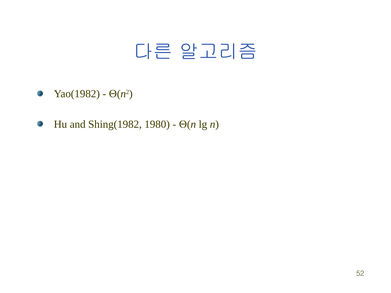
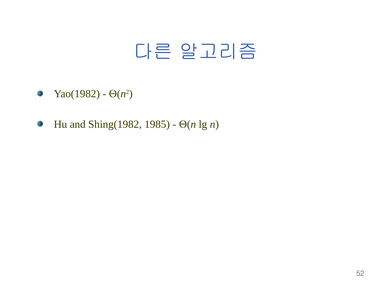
1980: 1980 -> 1985 (157, 124)
